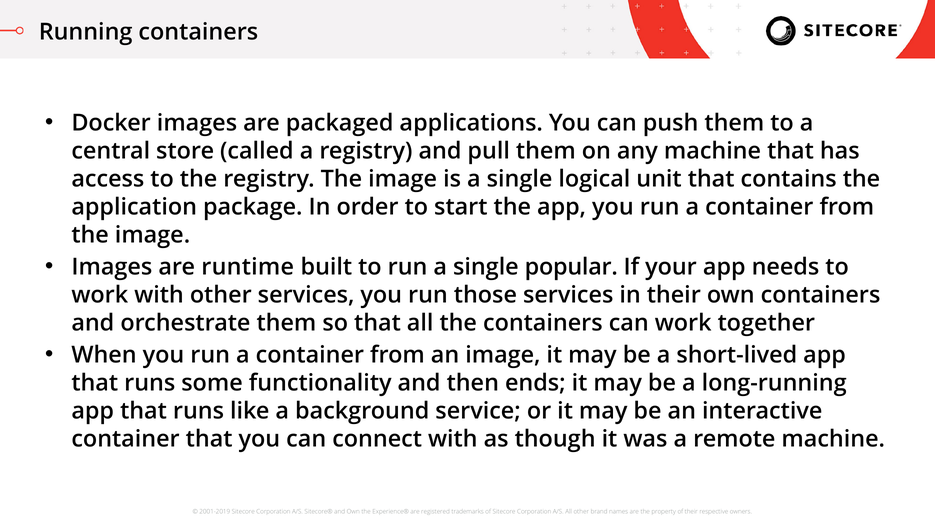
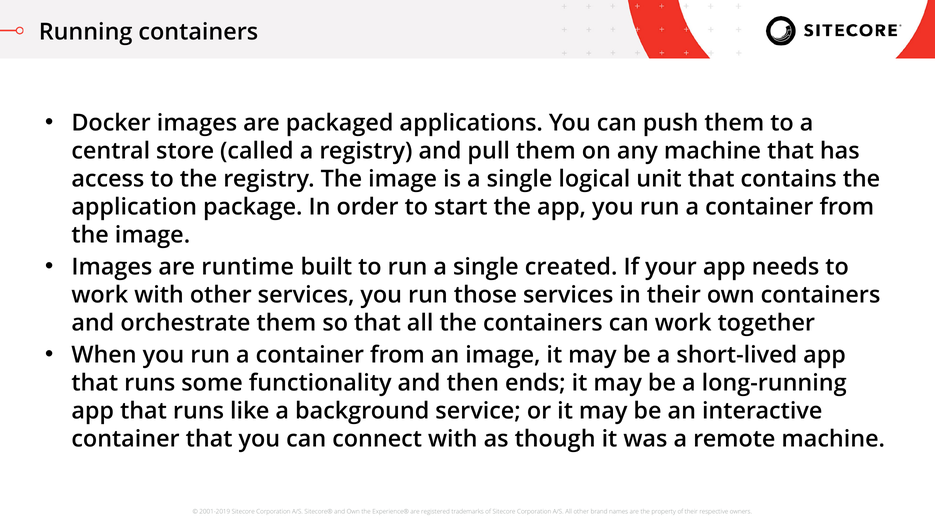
popular: popular -> created (571, 267)
